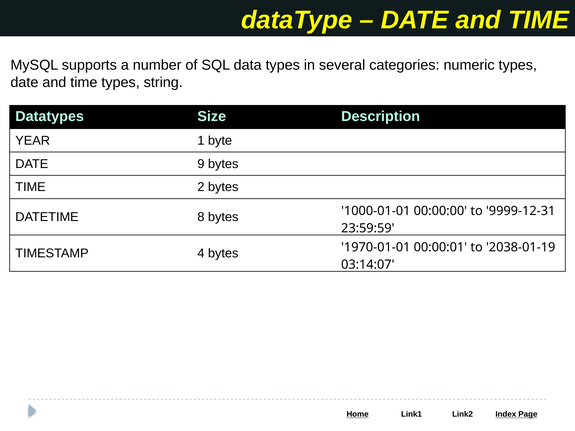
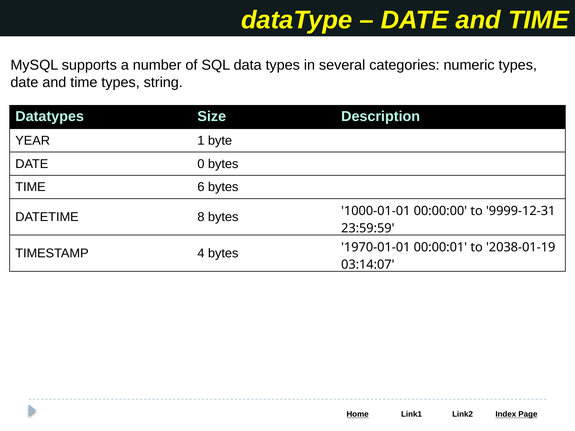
9: 9 -> 0 (201, 164)
2: 2 -> 6 (201, 187)
